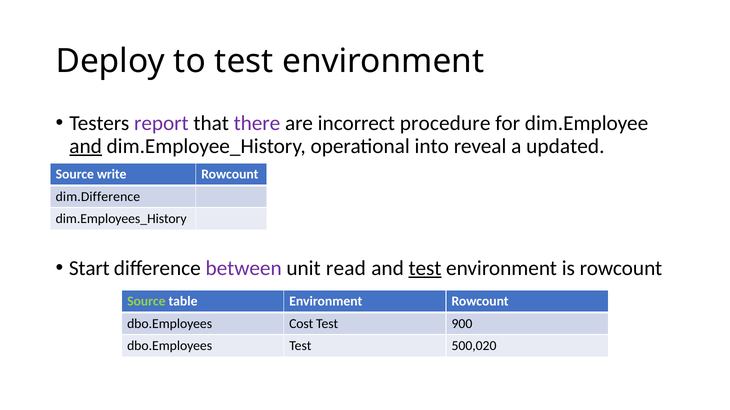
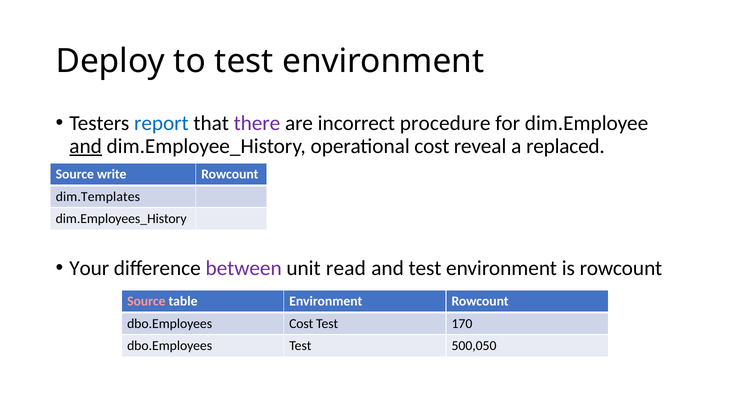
report colour: purple -> blue (161, 123)
operational into: into -> cost (432, 146)
updated: updated -> replaced (565, 146)
dim.Difference: dim.Difference -> dim.Templates (98, 197)
Start: Start -> Your (89, 269)
test underline: present -> none (425, 269)
Source colour: light green -> pink (146, 302)
900: 900 -> 170 (462, 324)
500,020: 500,020 -> 500,050 (474, 346)
